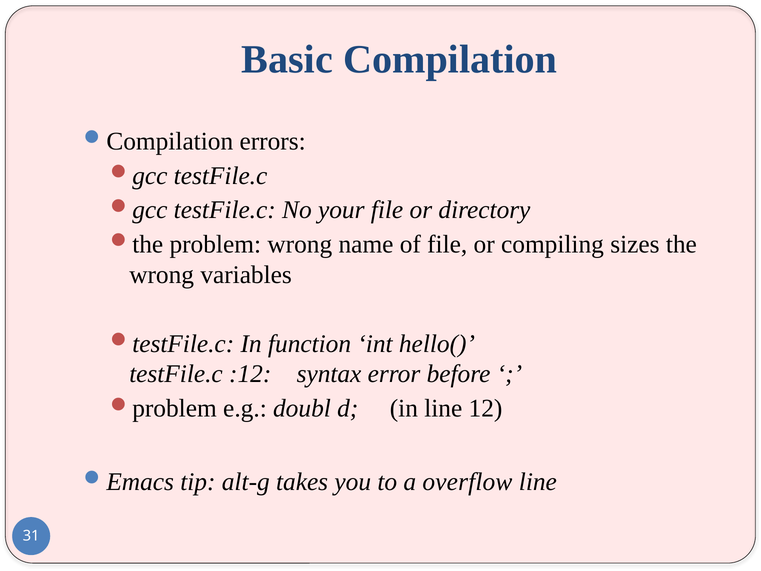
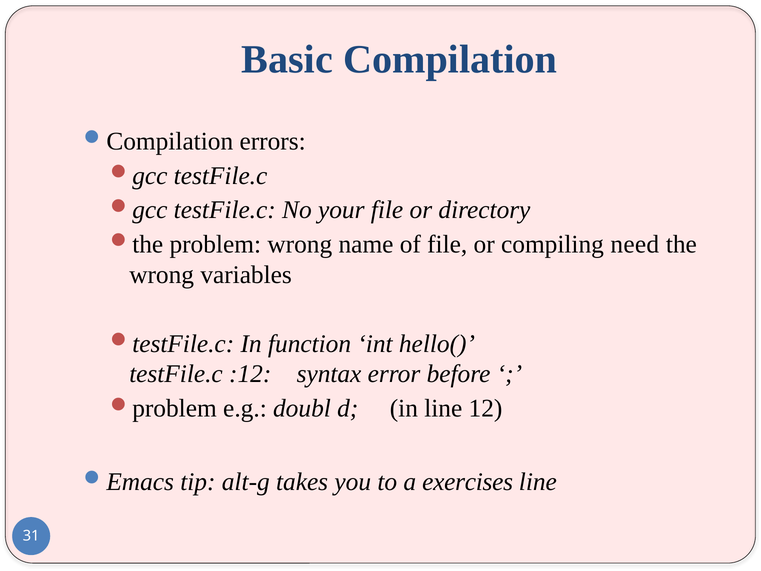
sizes: sizes -> need (635, 244)
overflow: overflow -> exercises (468, 481)
